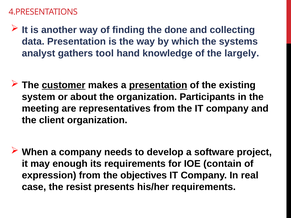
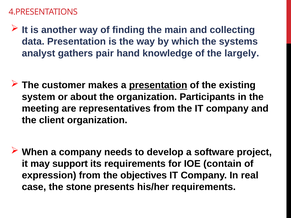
done: done -> main (176, 30)
tool: tool -> pair (105, 53)
customer underline: present -> none (64, 85)
enough: enough -> support (70, 164)
resist: resist -> stone (79, 187)
